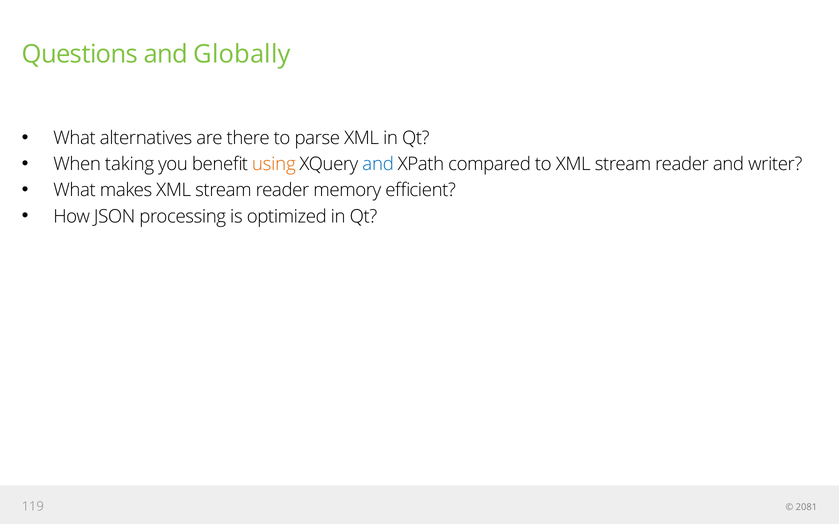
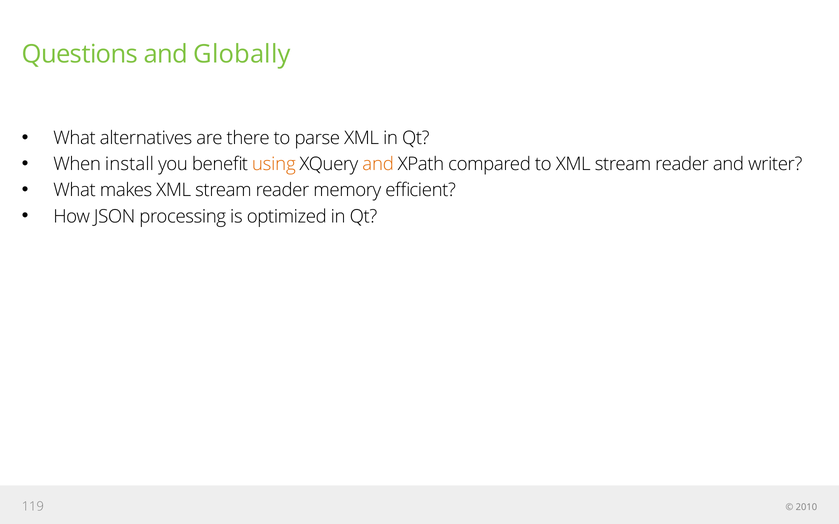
taking: taking -> install (129, 164)
and colour: blue -> orange (378, 164)
2081: 2081 -> 2010 (806, 508)
